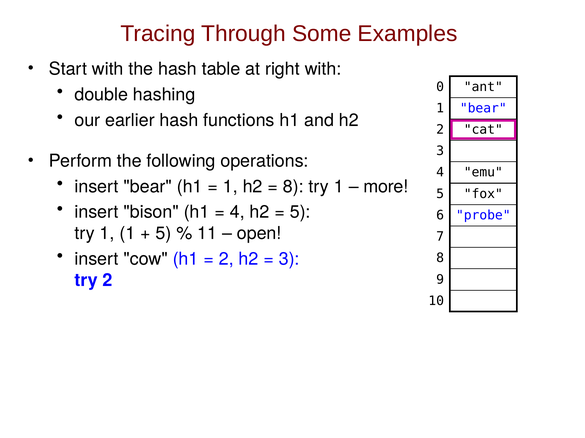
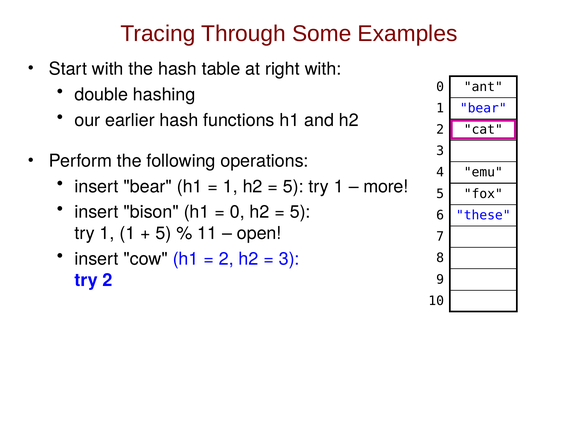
8: 8 -> 5 (293, 187)
4: 4 -> 0 (237, 212)
probe: probe -> these (483, 216)
